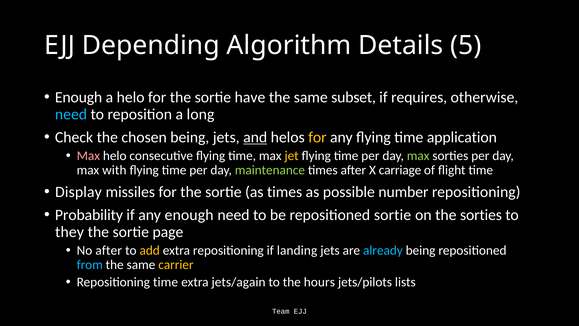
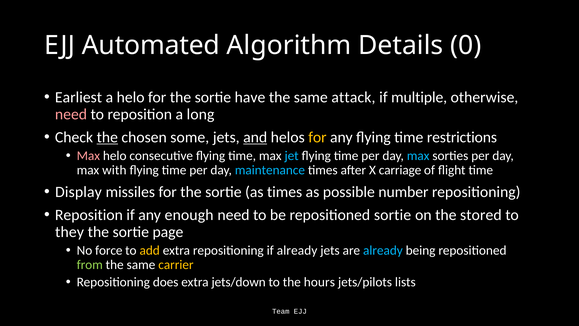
Depending: Depending -> Automated (151, 45)
5: 5 -> 0 (466, 45)
Enough: Enough -> Earliest (79, 97)
subset: subset -> attack (353, 97)
requires: requires -> multiple (419, 97)
need colour: light blue -> pink (71, 114)
the underline: none -> present (107, 137)
chosen being: being -> some (190, 137)
application: application -> restrictions (462, 137)
jet colour: yellow -> light blue (292, 156)
max colour: light green -> light blue (418, 156)
maintenance colour: light green -> light blue (270, 170)
Probability: Probability -> Reposition (89, 215)
the sorties: sorties -> stored (481, 215)
No after: after -> force (109, 250)
if landing: landing -> already (297, 250)
from colour: light blue -> light green (90, 265)
Repositioning time: time -> does (166, 282)
jets/again: jets/again -> jets/down (239, 282)
